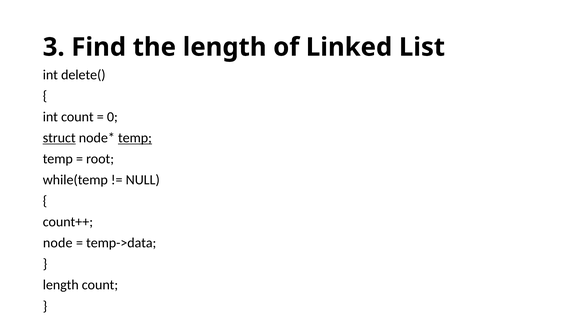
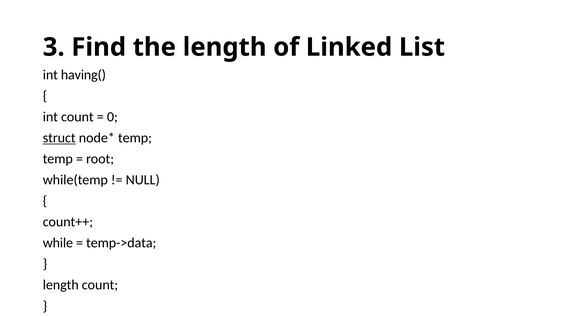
delete(: delete( -> having( (83, 75)
temp underline: present -> none (135, 138)
node: node -> while (58, 243)
